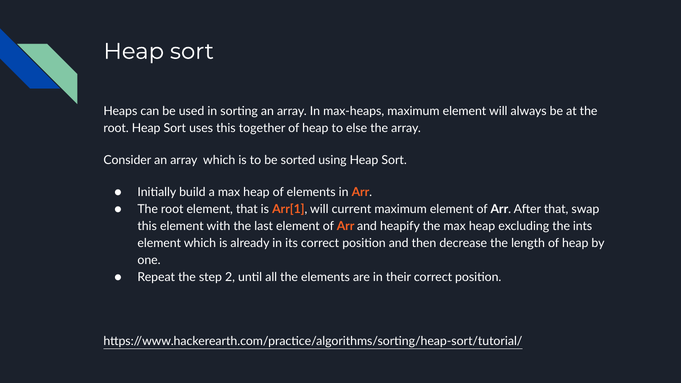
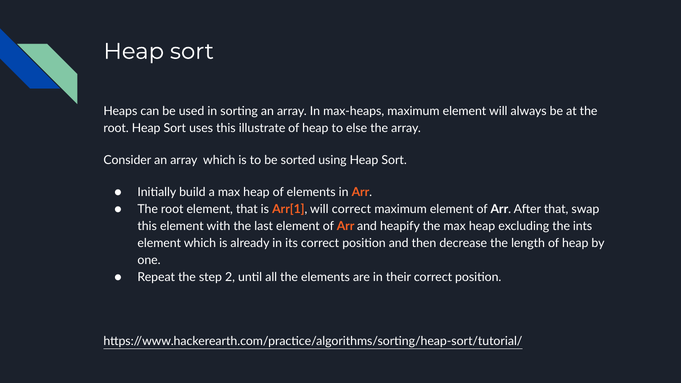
together: together -> illustrate (262, 128)
will current: current -> correct (351, 209)
